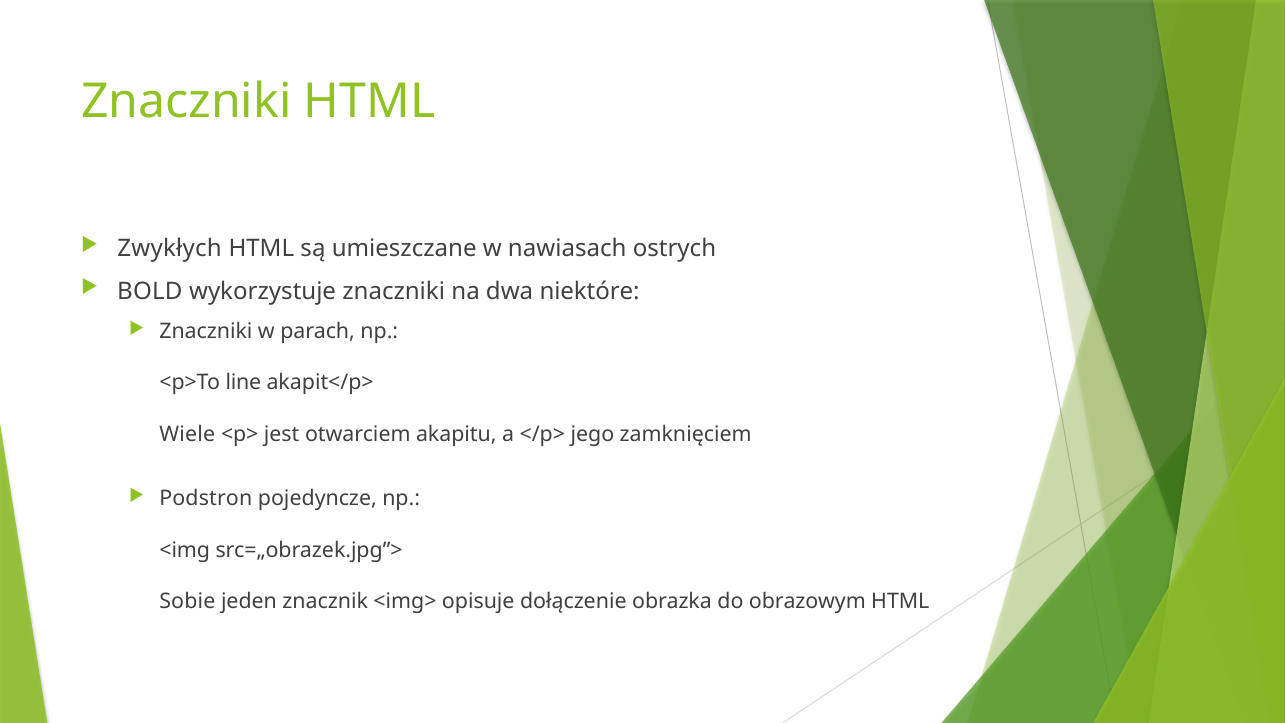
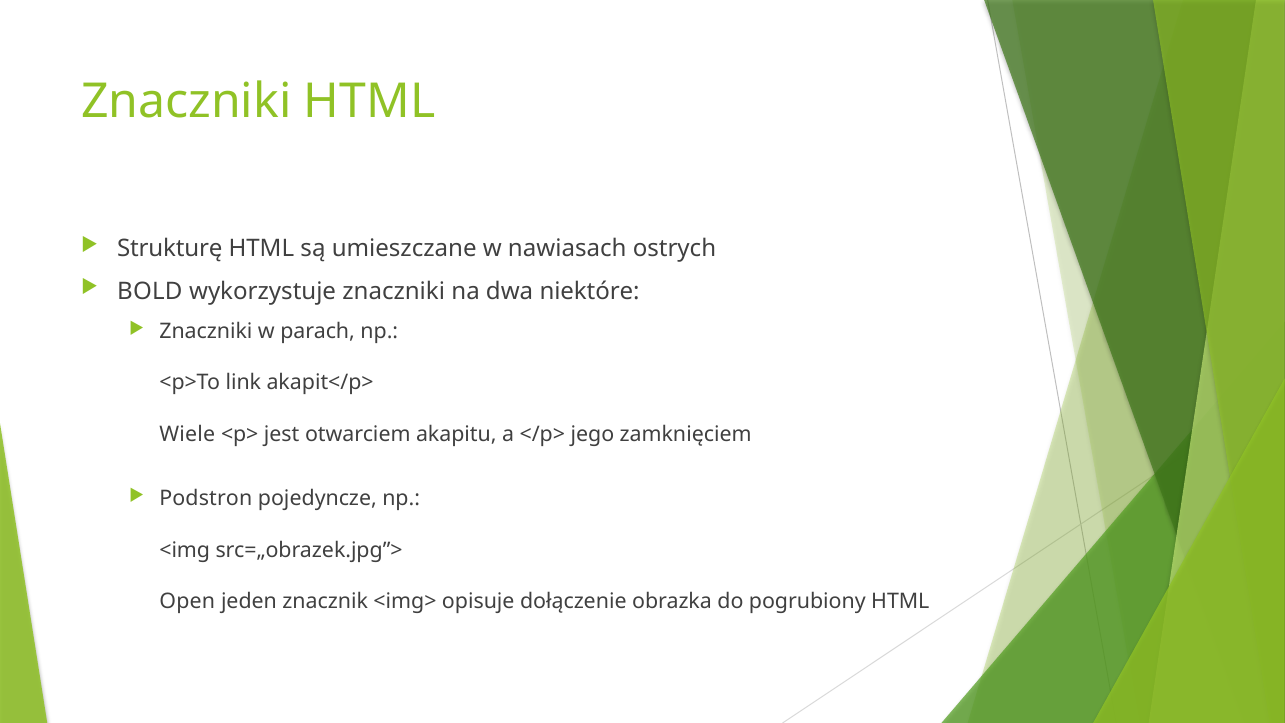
Zwykłych: Zwykłych -> Strukturę (170, 249)
line: line -> link (243, 383)
Sobie: Sobie -> Open (187, 601)
obrazowym: obrazowym -> pogrubiony (807, 601)
